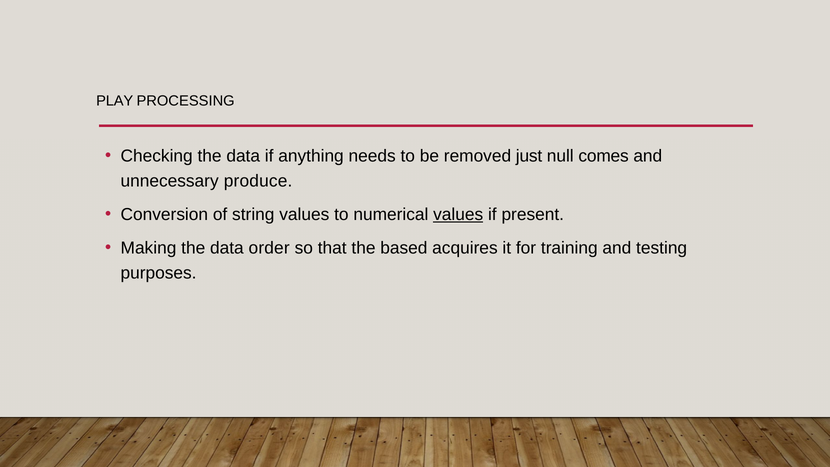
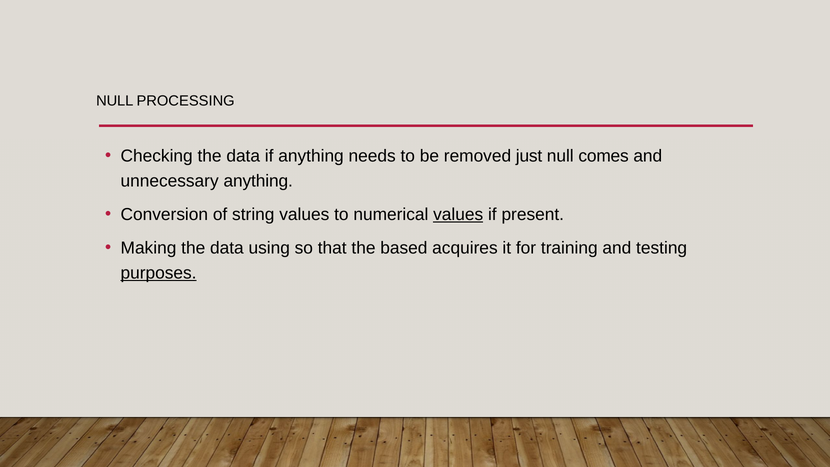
PLAY: PLAY -> NULL (115, 101)
unnecessary produce: produce -> anything (258, 181)
order: order -> using (269, 248)
purposes underline: none -> present (159, 273)
